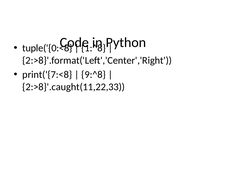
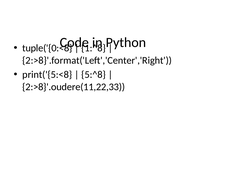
print('{7:<8: print('{7:<8 -> print('{5:<8 (47, 75)
9:^8: 9:^8 -> 5:^8 (94, 75)
2:>8}'.caught(11,22,33: 2:>8}'.caught(11,22,33 -> 2:>8}'.oudere(11,22,33 (74, 87)
